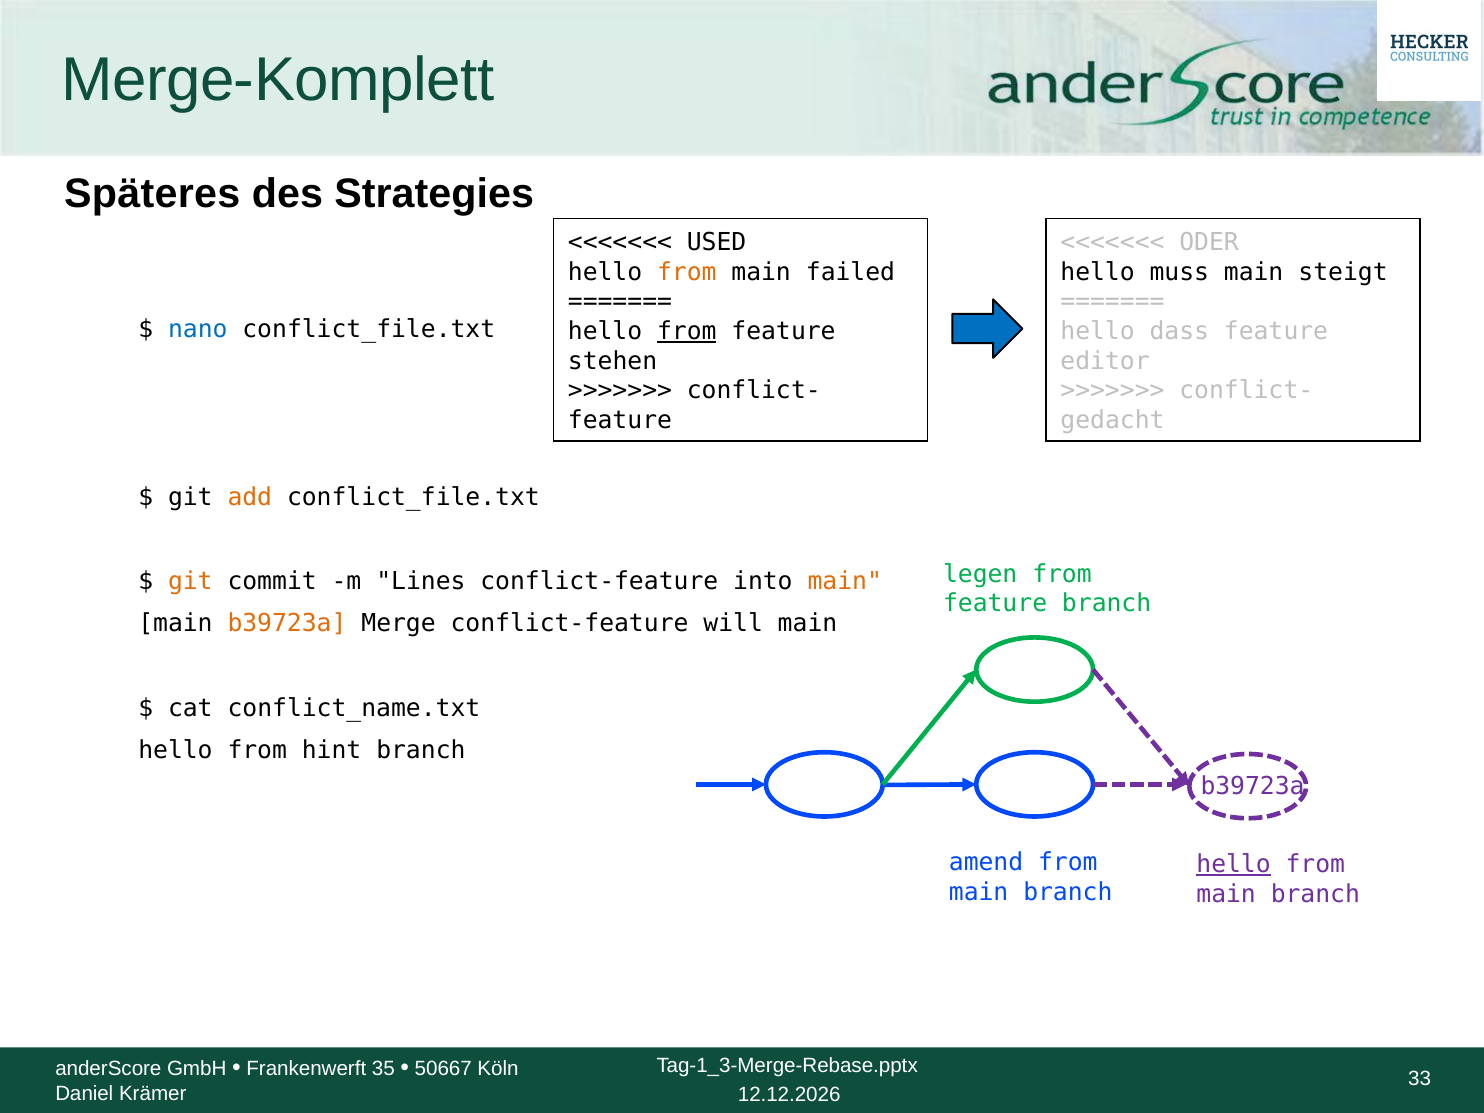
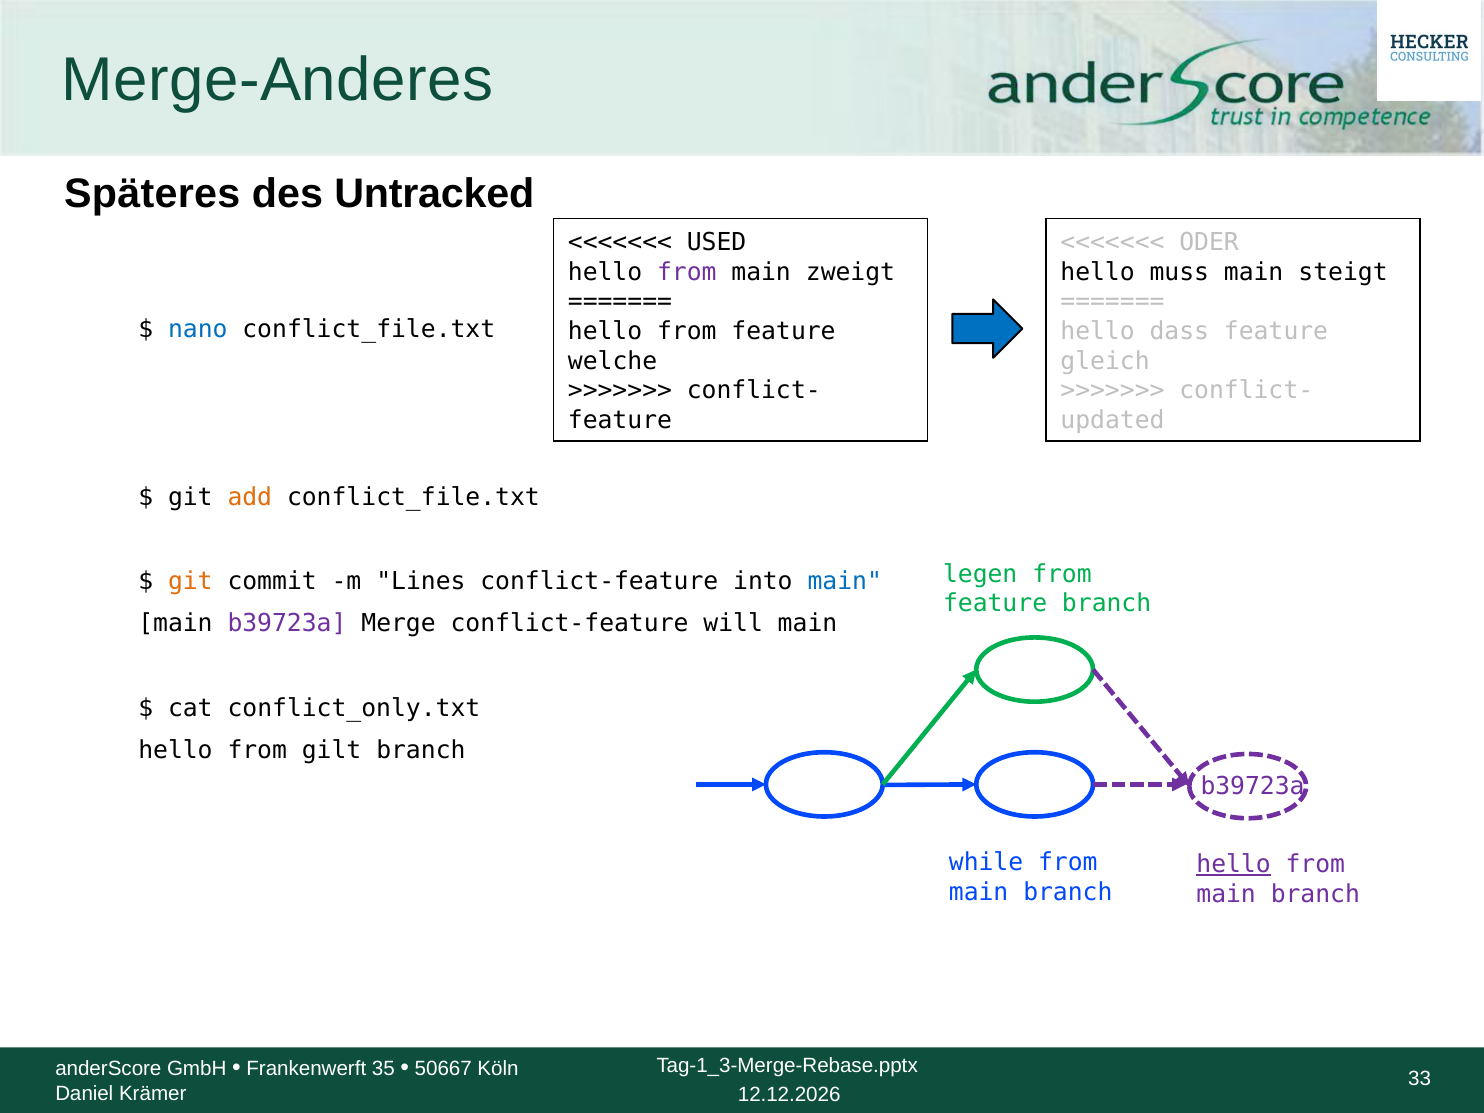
Merge-Komplett: Merge-Komplett -> Merge-Anderes (277, 80)
Strategies: Strategies -> Untracked (434, 194)
from colour: orange -> purple (687, 272)
failed: failed -> zweigt (850, 272)
from underline: present -> none (687, 331)
stehen: stehen -> welche (613, 361)
editor: editor -> gleich (1105, 361)
gedacht: gedacht -> updated (1113, 420)
main colour: orange -> blue (845, 582)
b39723a colour: orange -> purple (287, 624)
conflict_name.txt: conflict_name.txt -> conflict_only.txt (354, 708)
hint: hint -> gilt (332, 750)
amend: amend -> while (986, 862)
